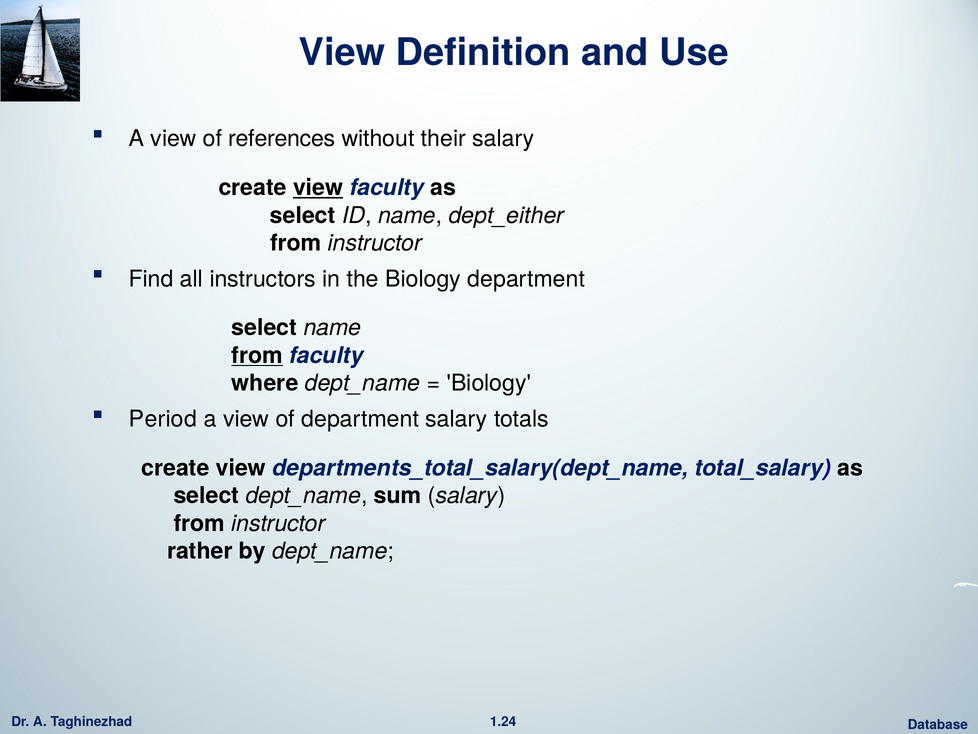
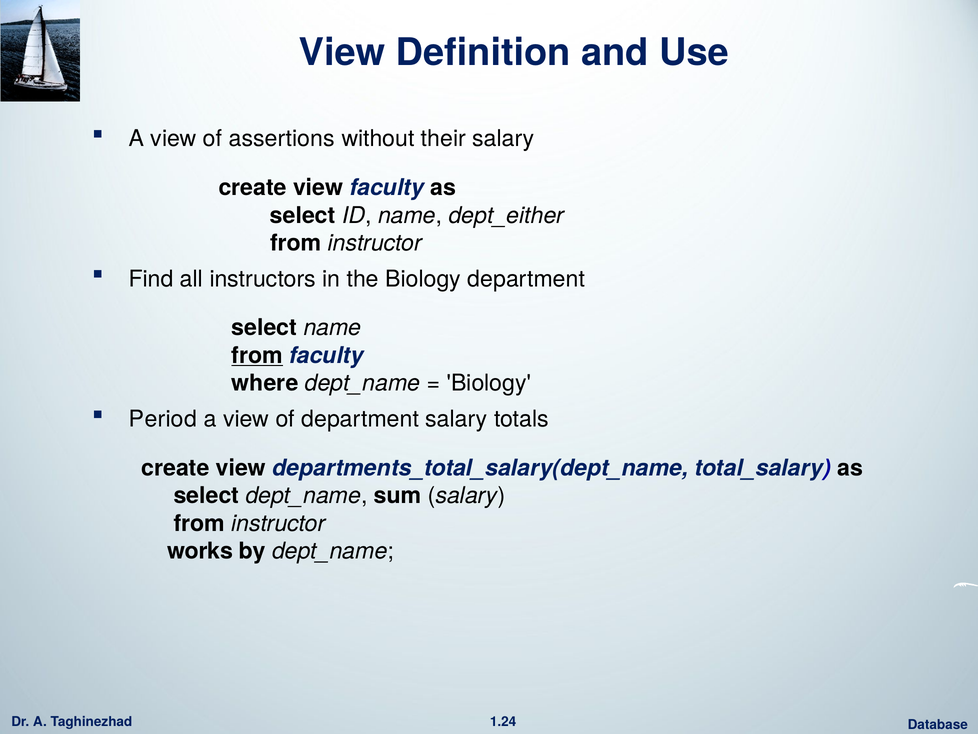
references: references -> assertions (282, 139)
view underline: present -> none (318, 188)
rather: rather -> works (200, 551)
